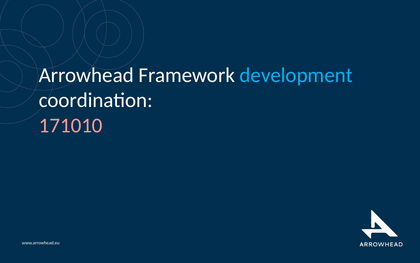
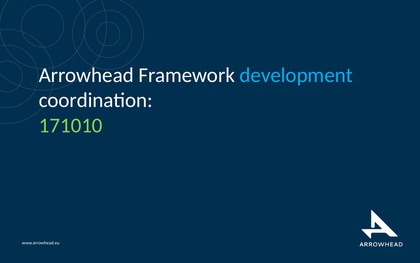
171010 colour: pink -> light green (71, 125)
